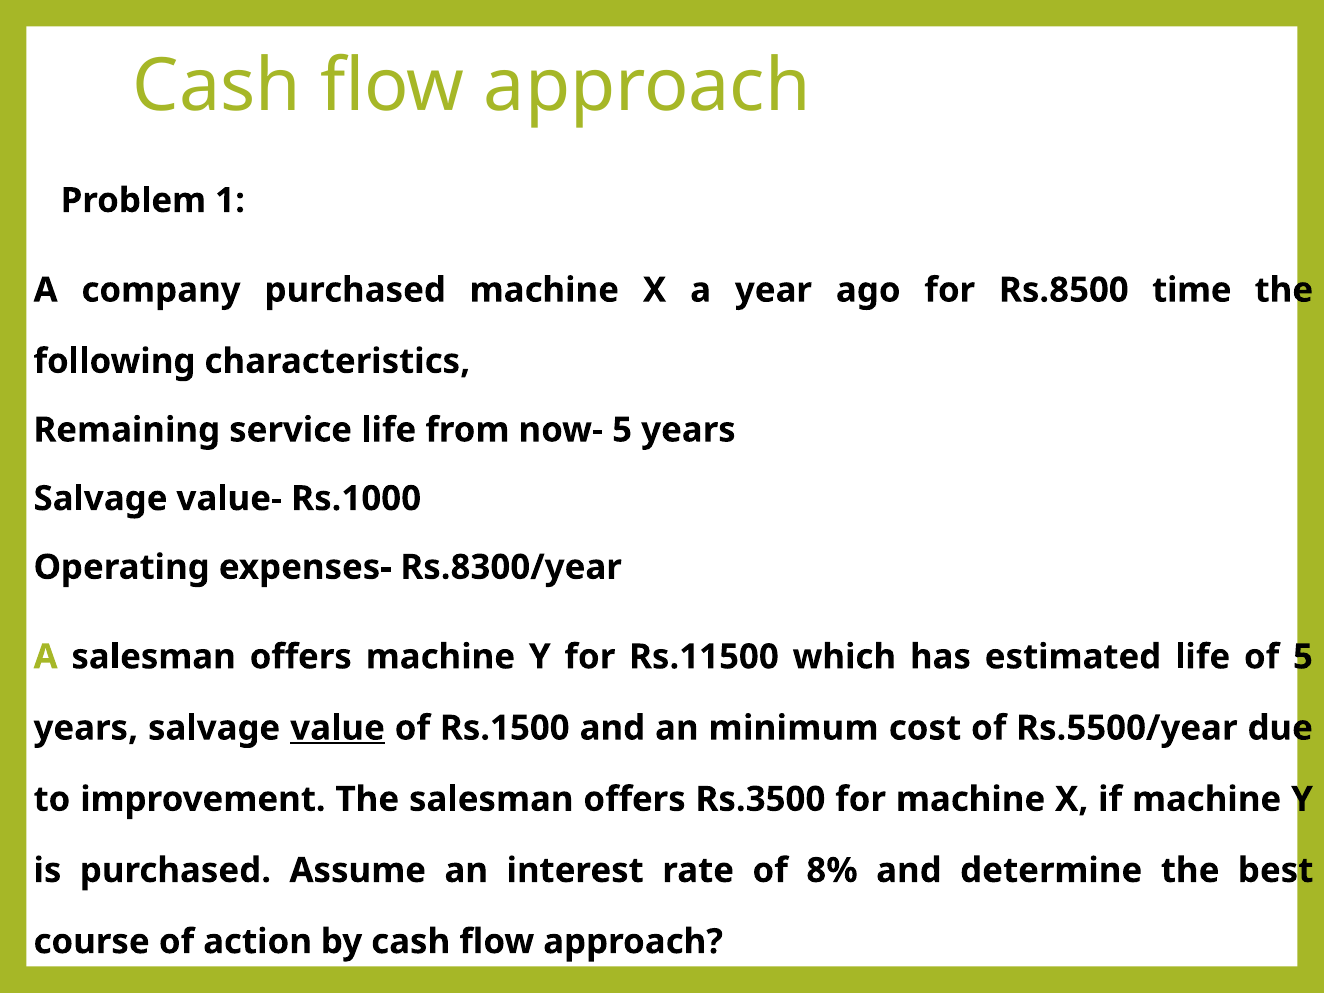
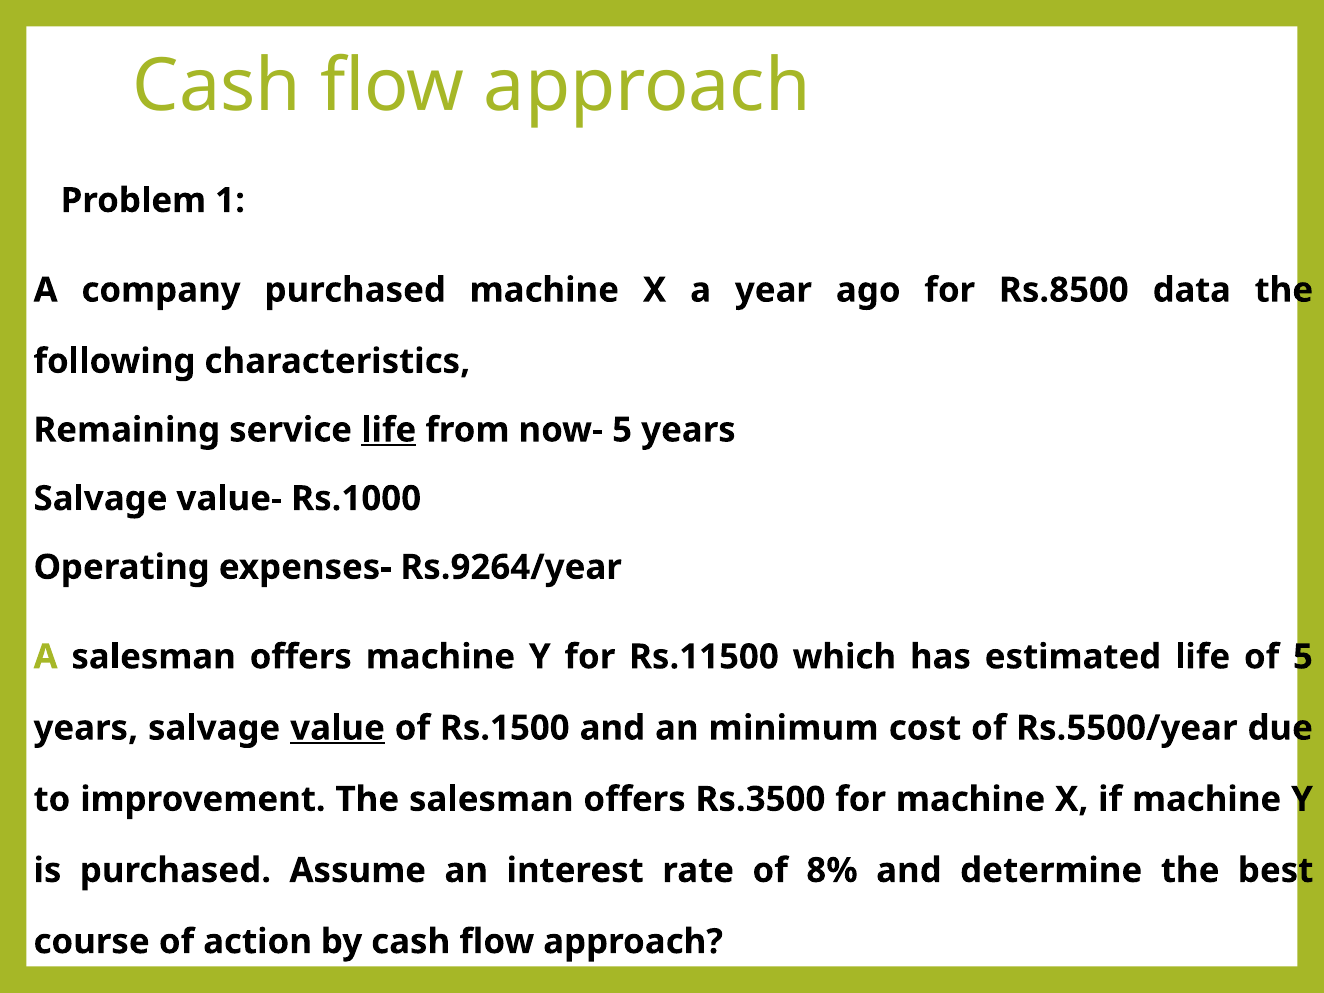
time: time -> data (1192, 290)
life underline: none -> present (389, 430)
Rs.8300/year: Rs.8300/year -> Rs.9264/year (511, 567)
